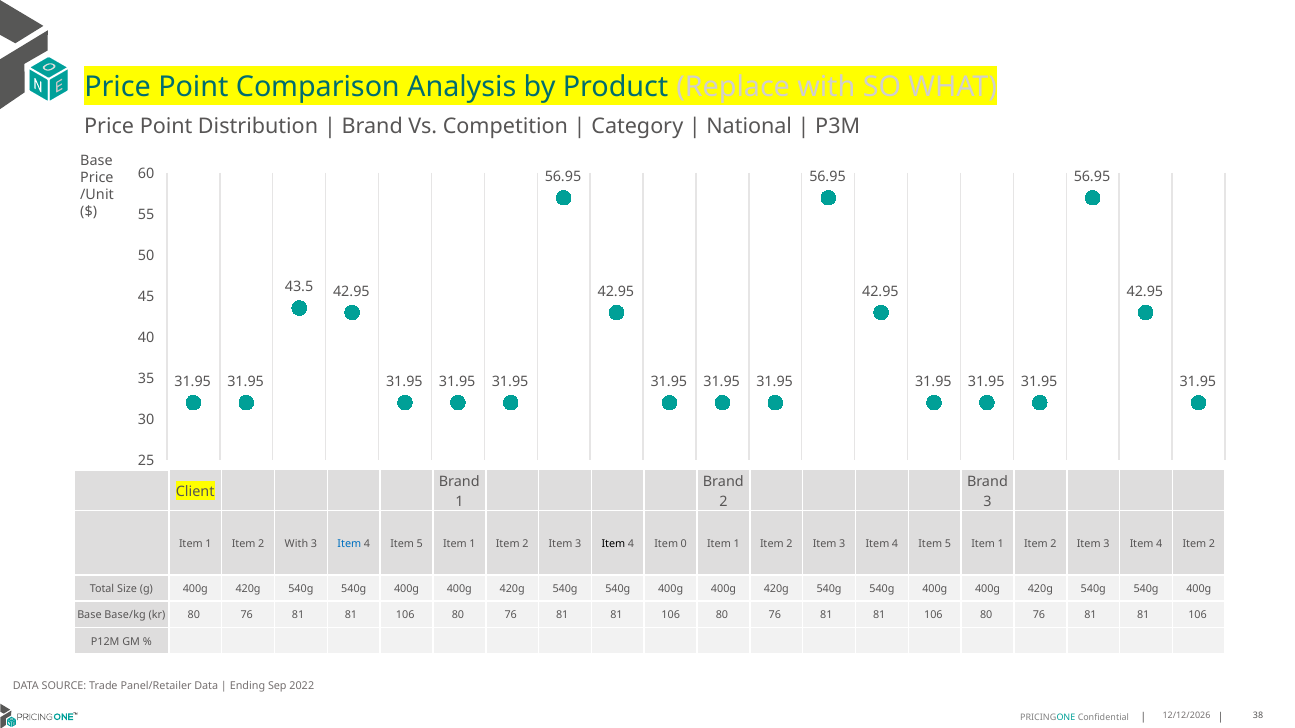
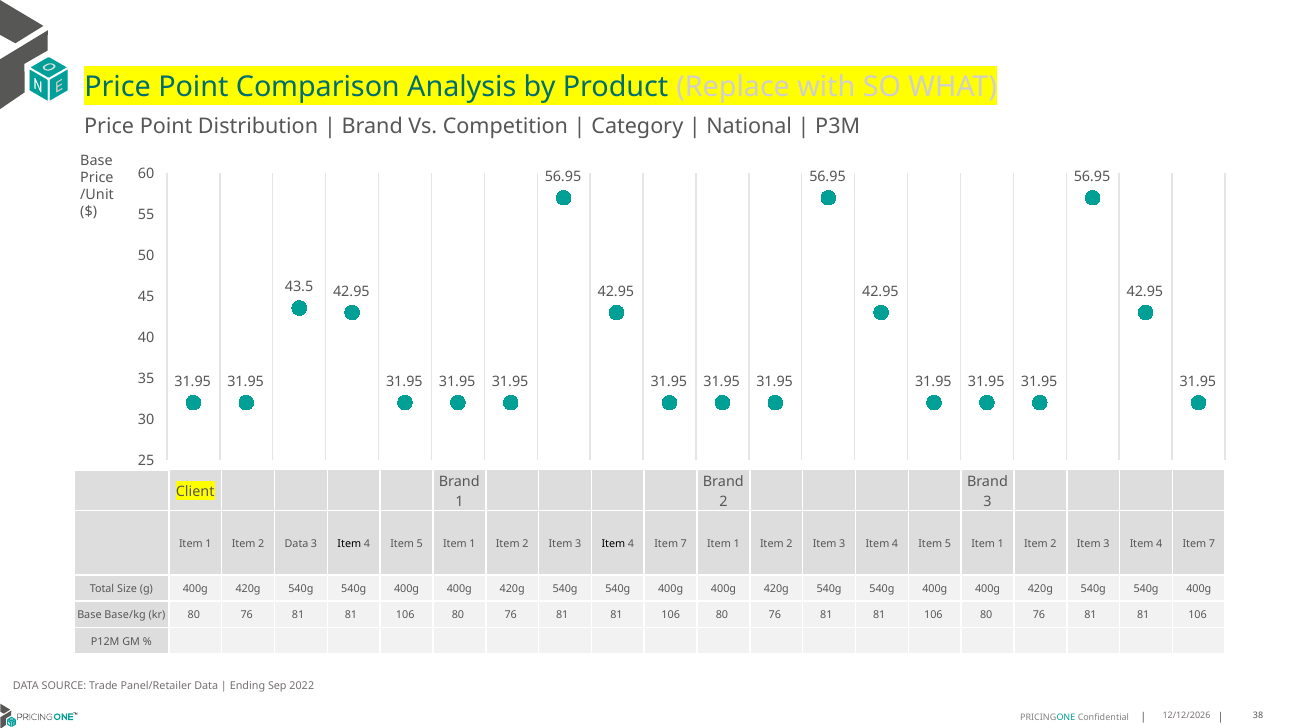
2 With: With -> Data (297, 544)
Item colour: blue -> black (349, 544)
0: 0 -> 7 (684, 544)
2: 2 -> 7 (1212, 544)
